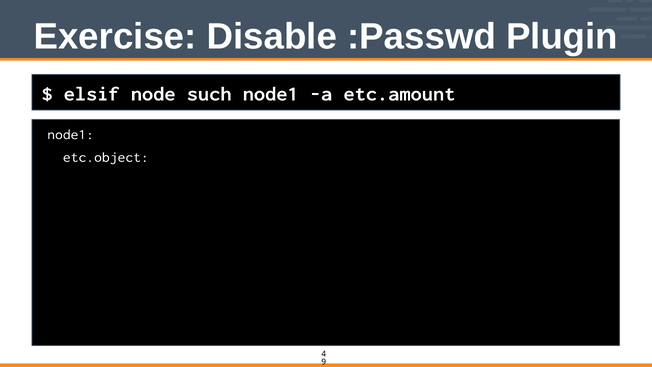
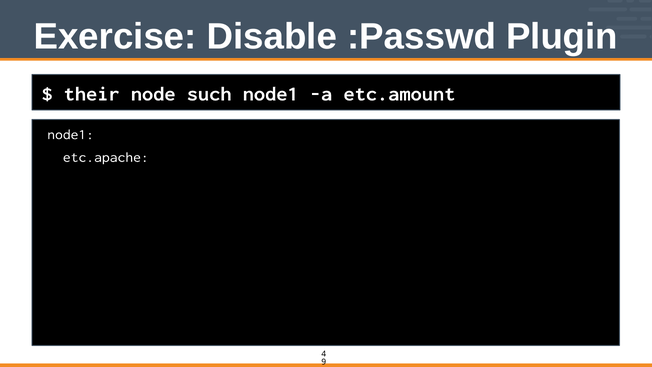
elsif: elsif -> their (92, 94)
etc.object: etc.object -> etc.apache (106, 157)
